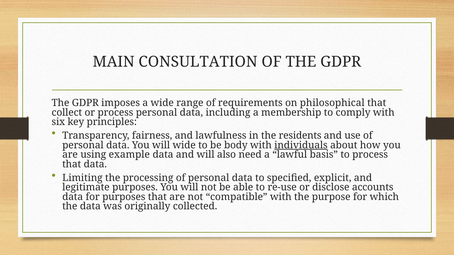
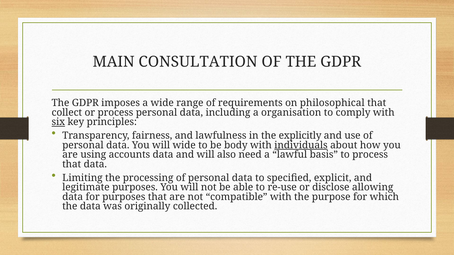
membership: membership -> organisation (291, 113)
six underline: none -> present (58, 122)
residents: residents -> explicitly (300, 136)
example: example -> accounts (129, 155)
accounts: accounts -> allowing (373, 188)
